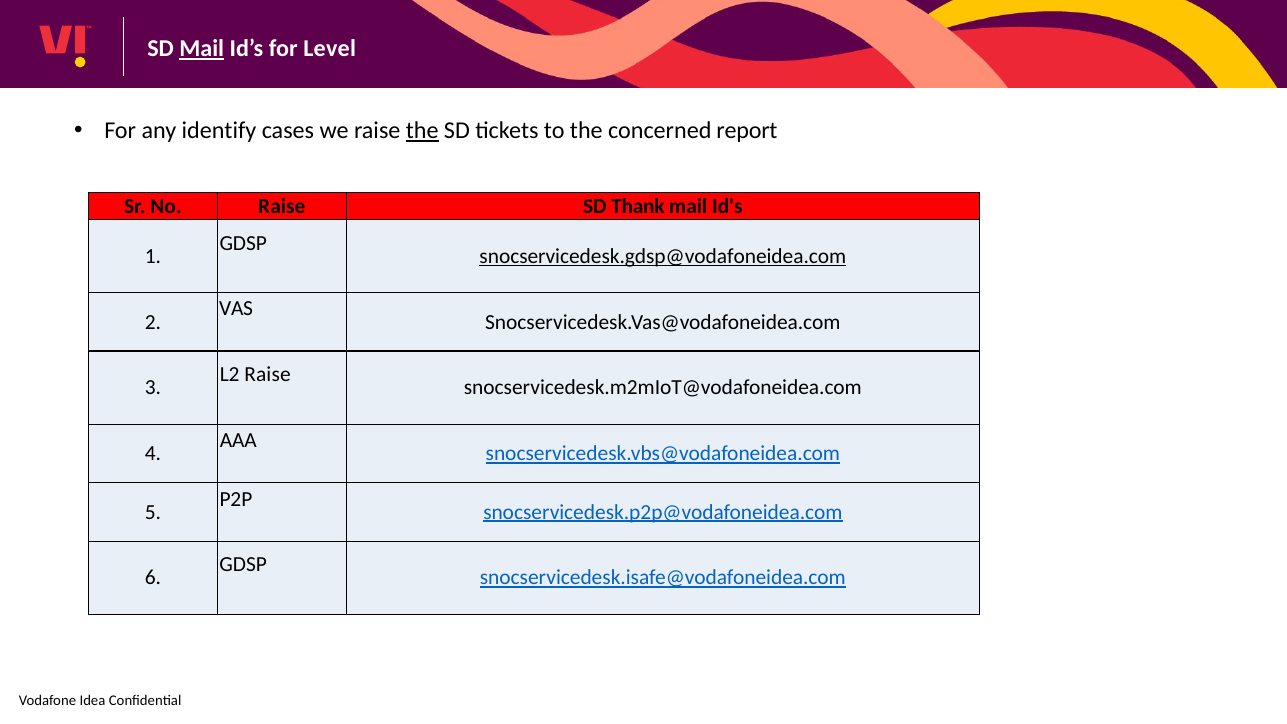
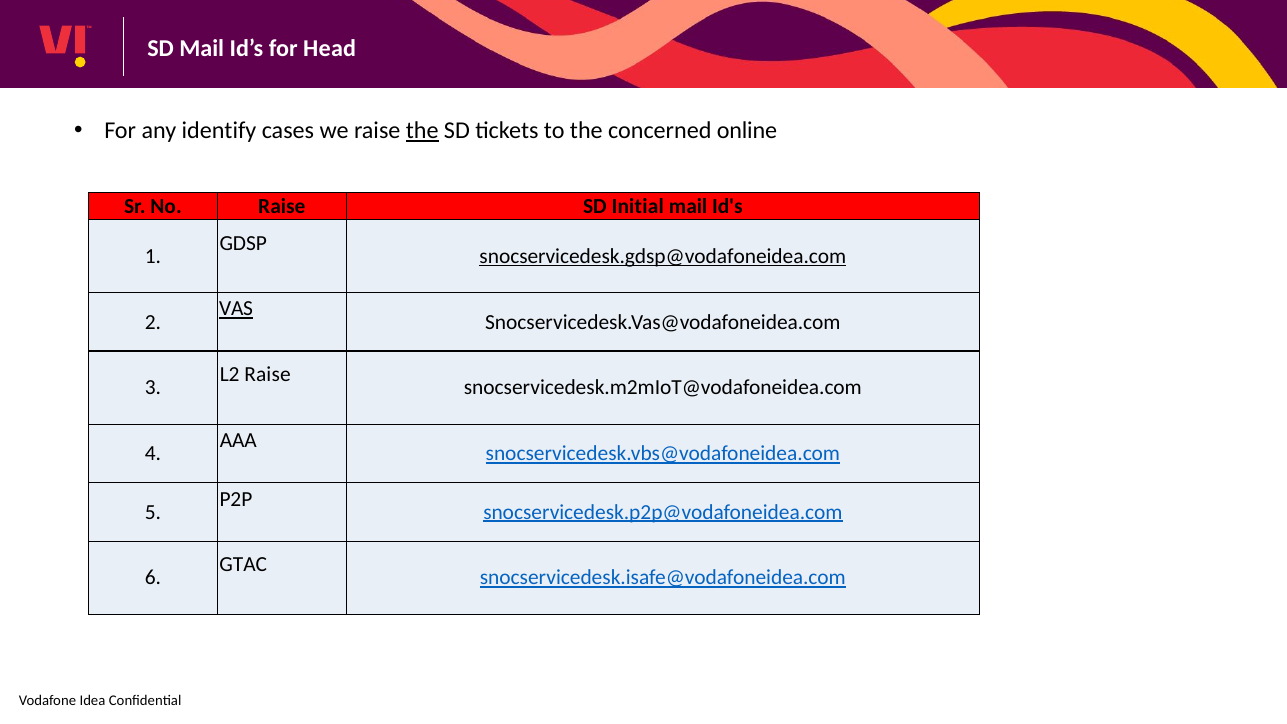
Mail underline: present -> none (202, 48)
Level: Level -> Head (330, 48)
report: report -> online (747, 131)
Thank: Thank -> Initial (638, 206)
VAS underline: none -> present (236, 309)
GDSP: GDSP -> GTAC (243, 565)
